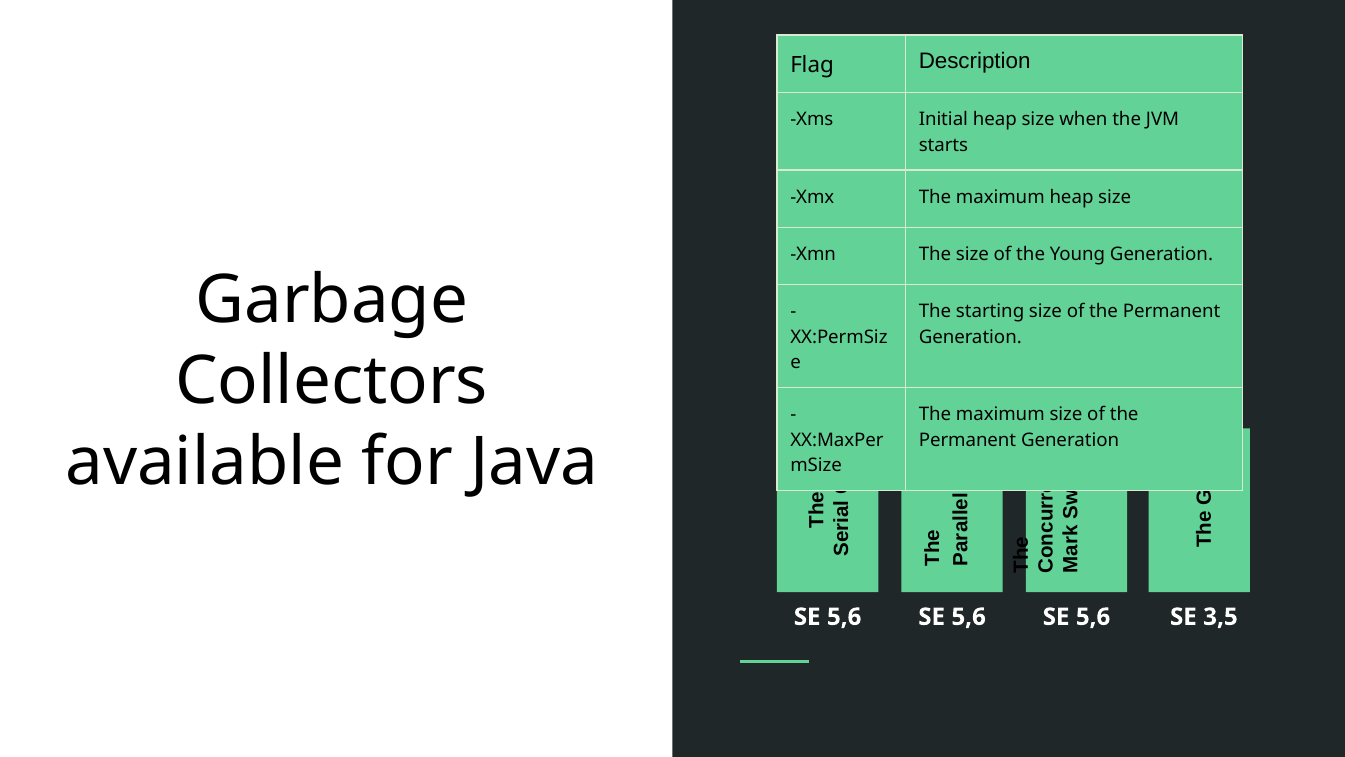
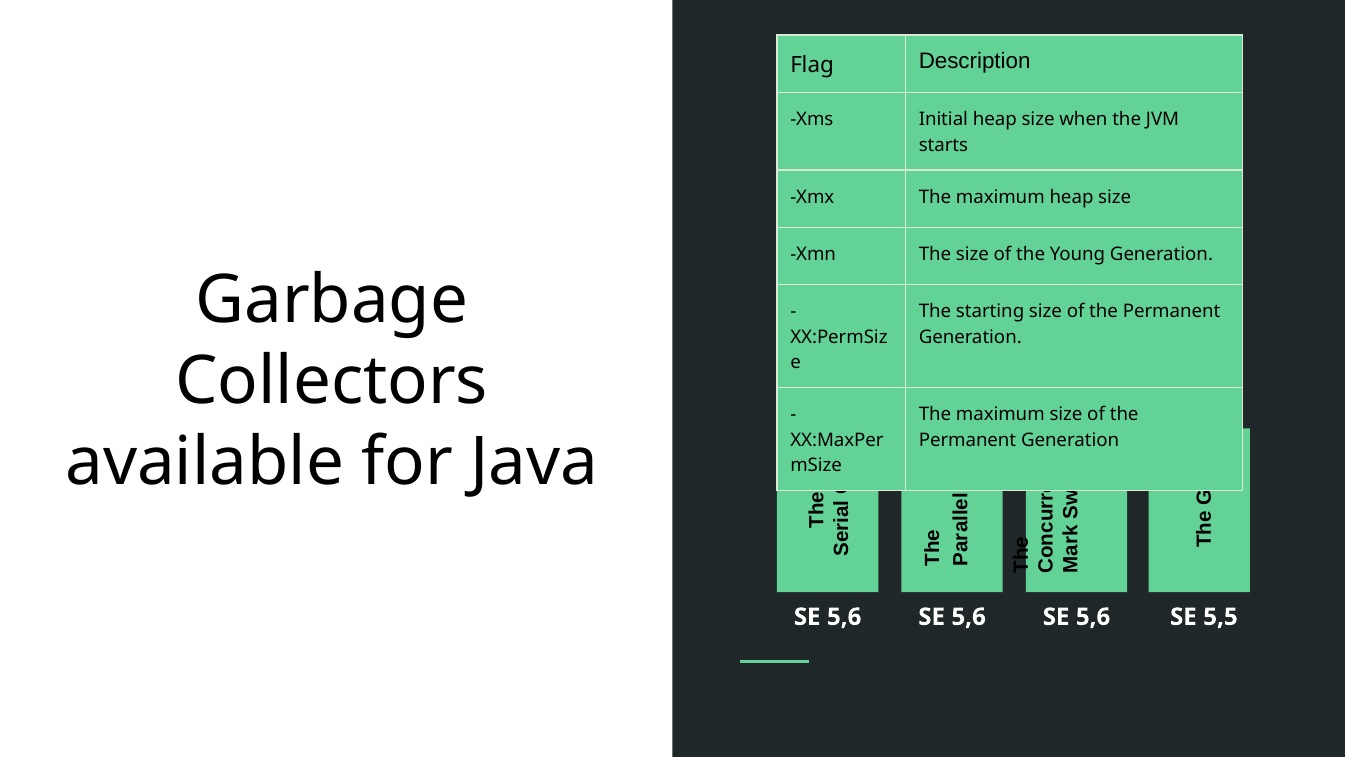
3,5: 3,5 -> 5,5 (1220, 617)
